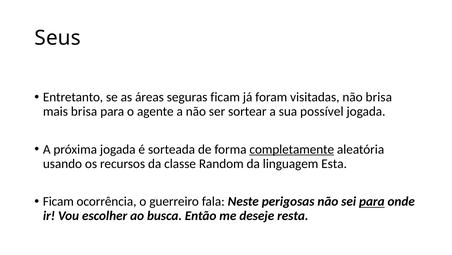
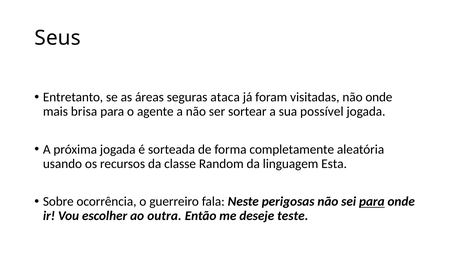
seguras ficam: ficam -> ataca (225, 97)
não brisa: brisa -> onde (379, 97)
completamente underline: present -> none (292, 149)
Ficam: Ficam -> Sobre (58, 201)
busca: busca -> outra (164, 215)
resta: resta -> teste (293, 215)
